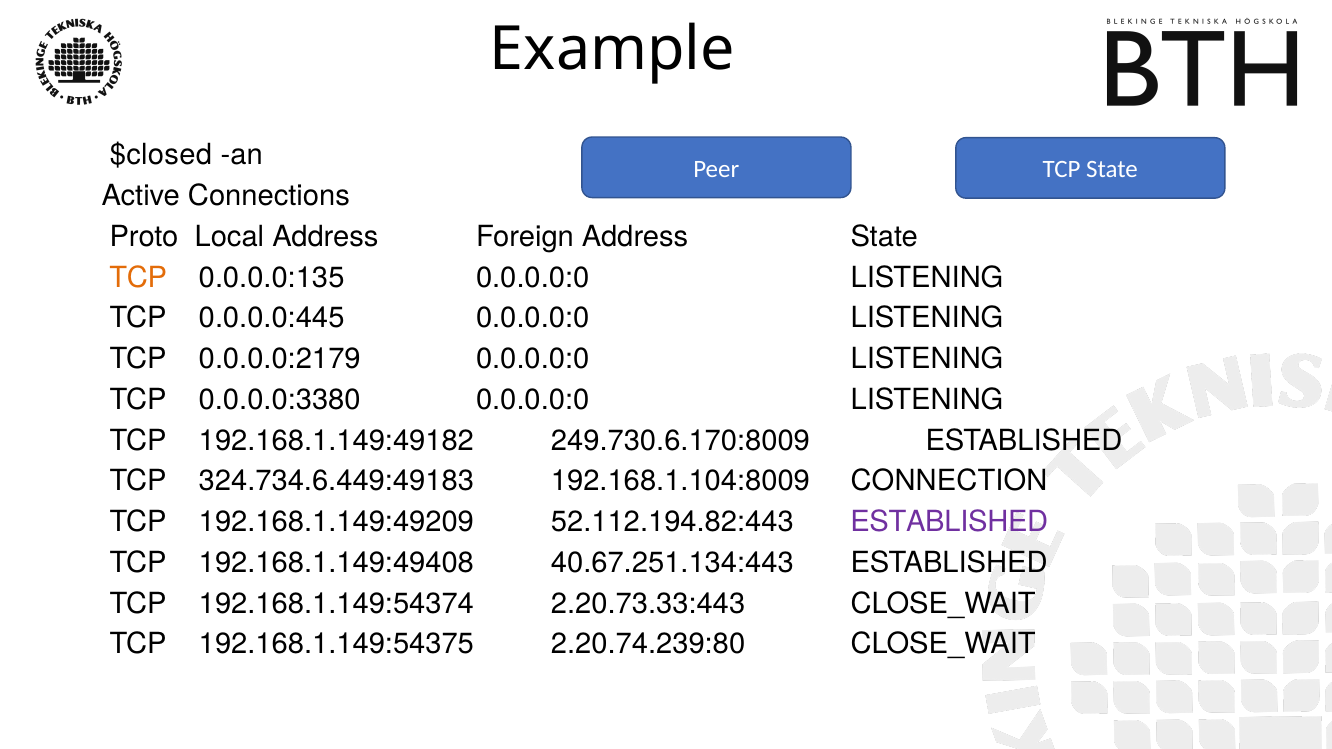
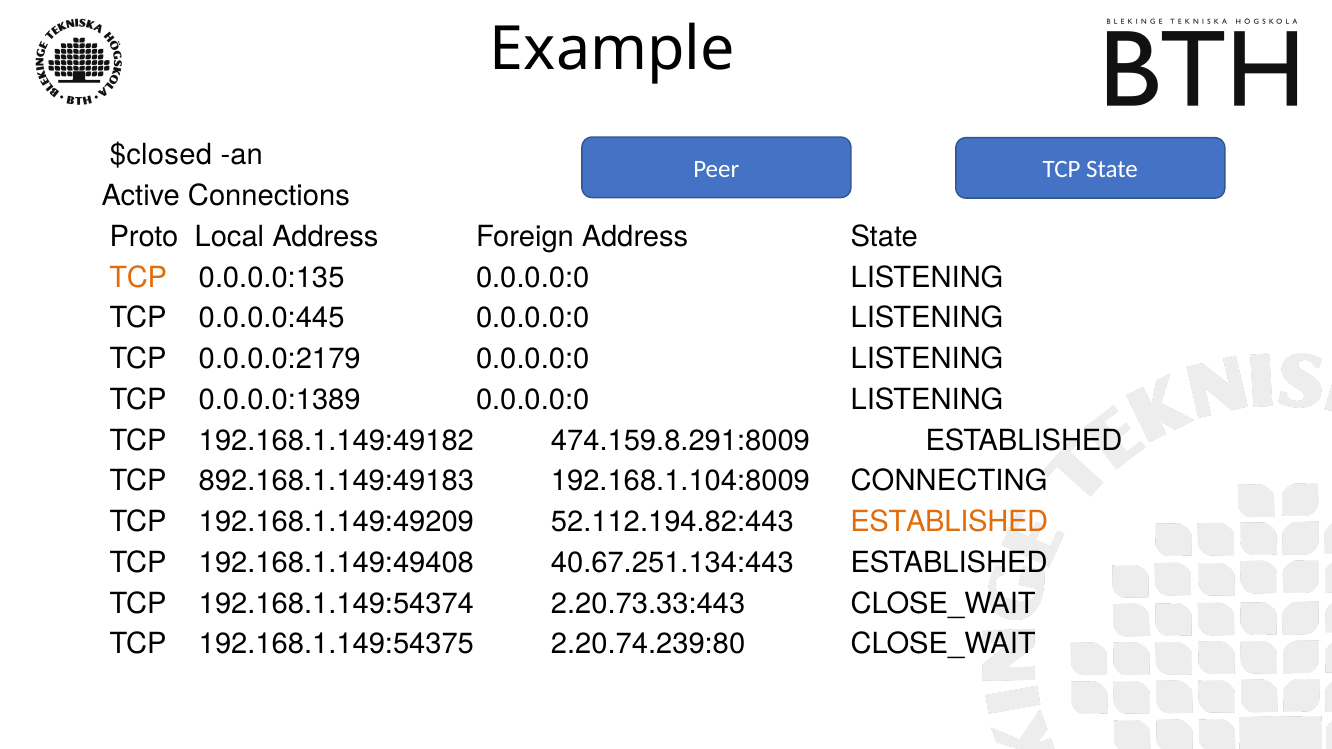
0.0.0.0:3380: 0.0.0.0:3380 -> 0.0.0.0:1389 (280, 400)
249.730.6.170:8009: 249.730.6.170:8009 -> 474.159.8.291:8009 (680, 441)
324.734.6.449:49183: 324.734.6.449:49183 -> 892.168.1.149:49183 (336, 481)
CONNECTION: CONNECTION -> CONNECTING (949, 481)
ESTABLISHED colour: purple -> orange (949, 522)
